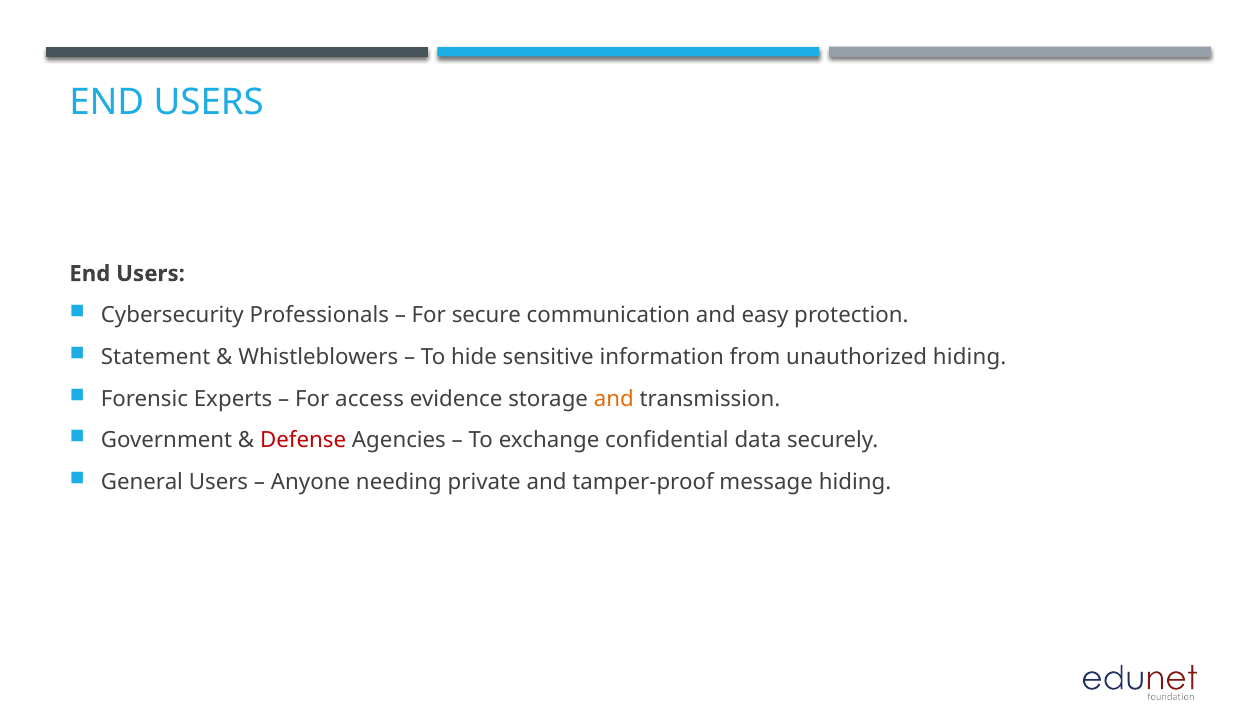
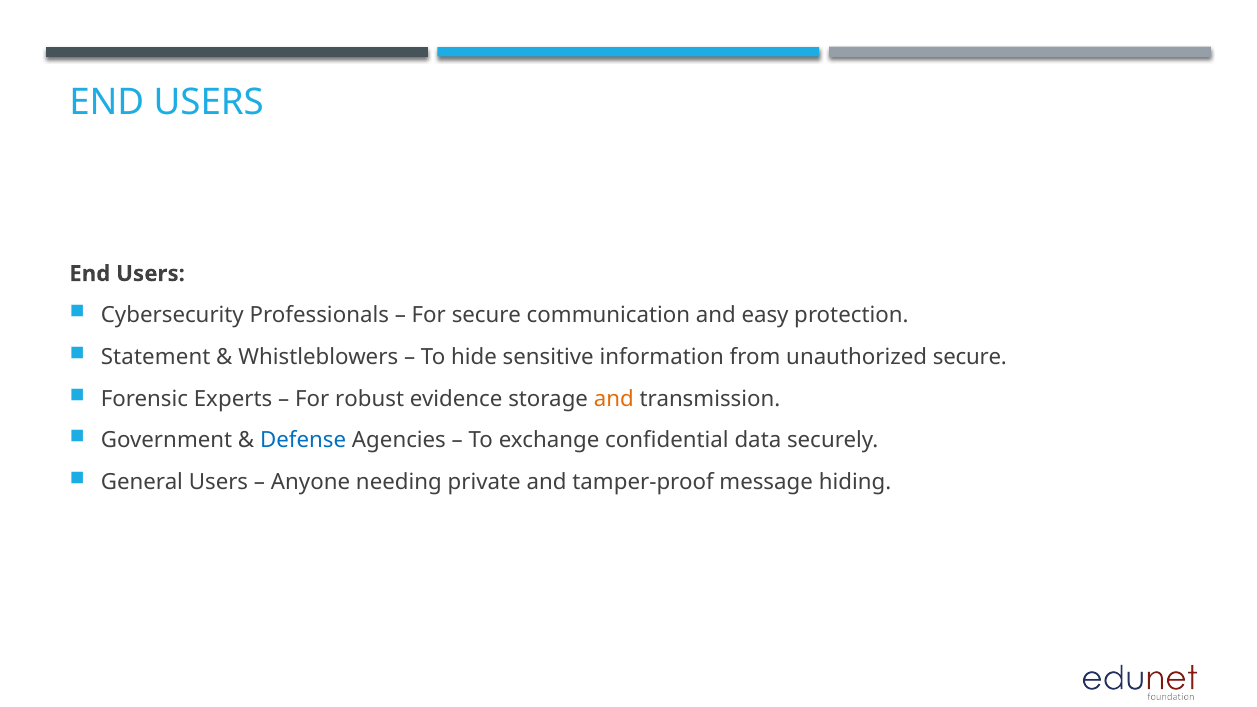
unauthorized hiding: hiding -> secure (970, 357)
access: access -> robust (370, 399)
Defense colour: red -> blue (303, 441)
